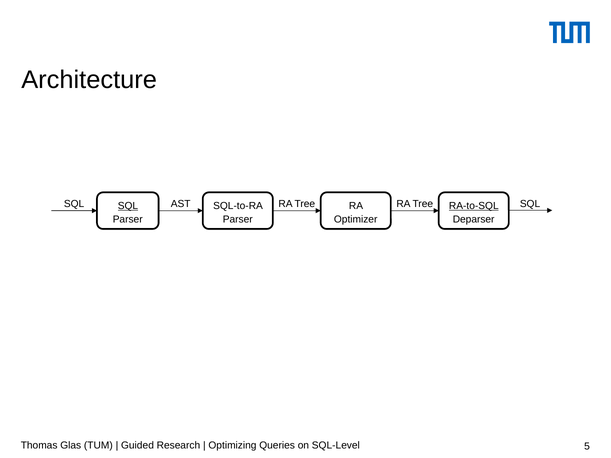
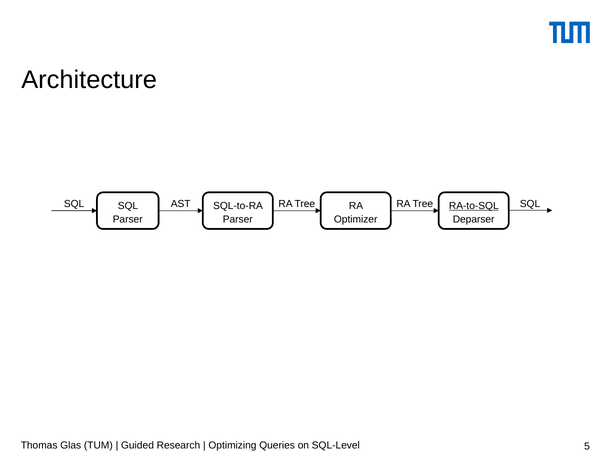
SQL underline: present -> none (128, 206)
